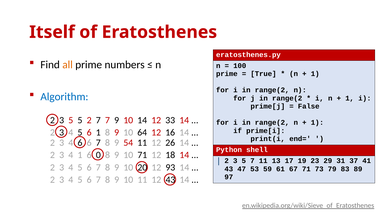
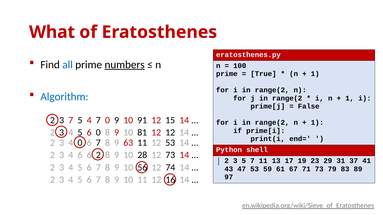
Itself: Itself -> What (52, 32)
all colour: orange -> blue (68, 65)
numbers underline: none -> present (125, 65)
5: 5 -> 7 (71, 120)
5 2: 2 -> 4 (89, 120)
7 7: 7 -> 0 (107, 120)
10 14: 14 -> 91 (142, 120)
33: 33 -> 15 (170, 120)
6 1: 1 -> 0 (98, 133)
64: 64 -> 81 (142, 133)
12 16: 16 -> 12 (170, 133)
4 6: 6 -> 0 (80, 143)
54: 54 -> 63 (128, 143)
12 26: 26 -> 53 (170, 143)
4 1: 1 -> 6 (80, 155)
6 0: 0 -> 2 (98, 155)
10 71: 71 -> 28 (142, 155)
12 18: 18 -> 73 (170, 155)
20: 20 -> 56 (142, 168)
93: 93 -> 74 (170, 168)
12 43: 43 -> 16 (170, 180)
